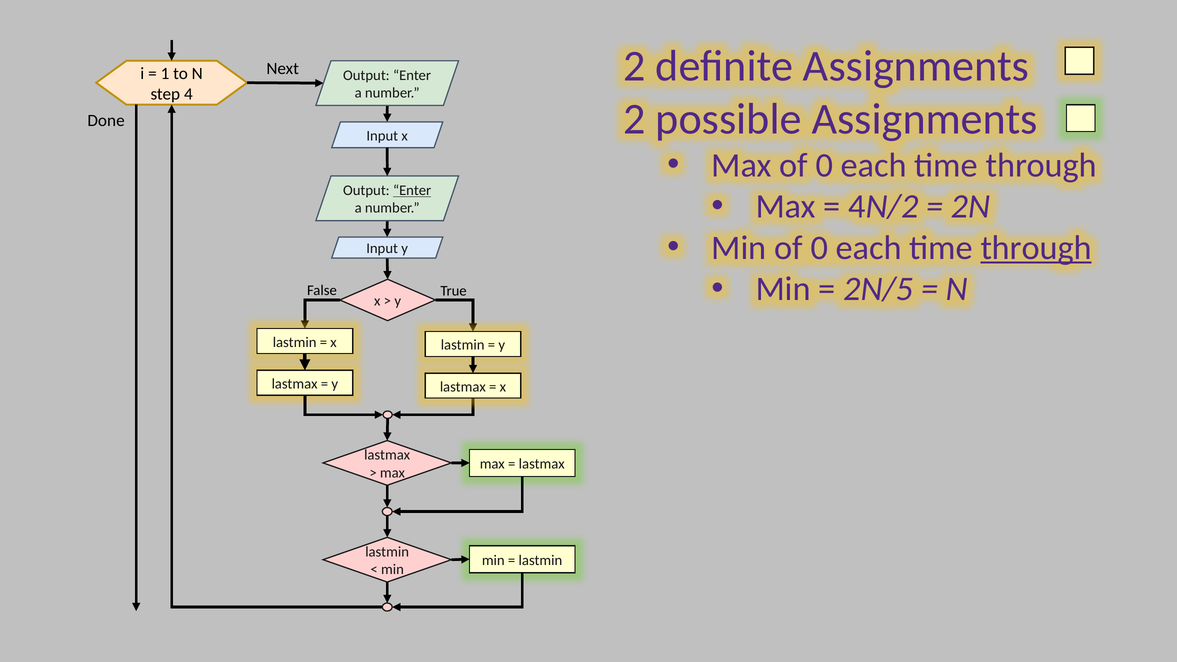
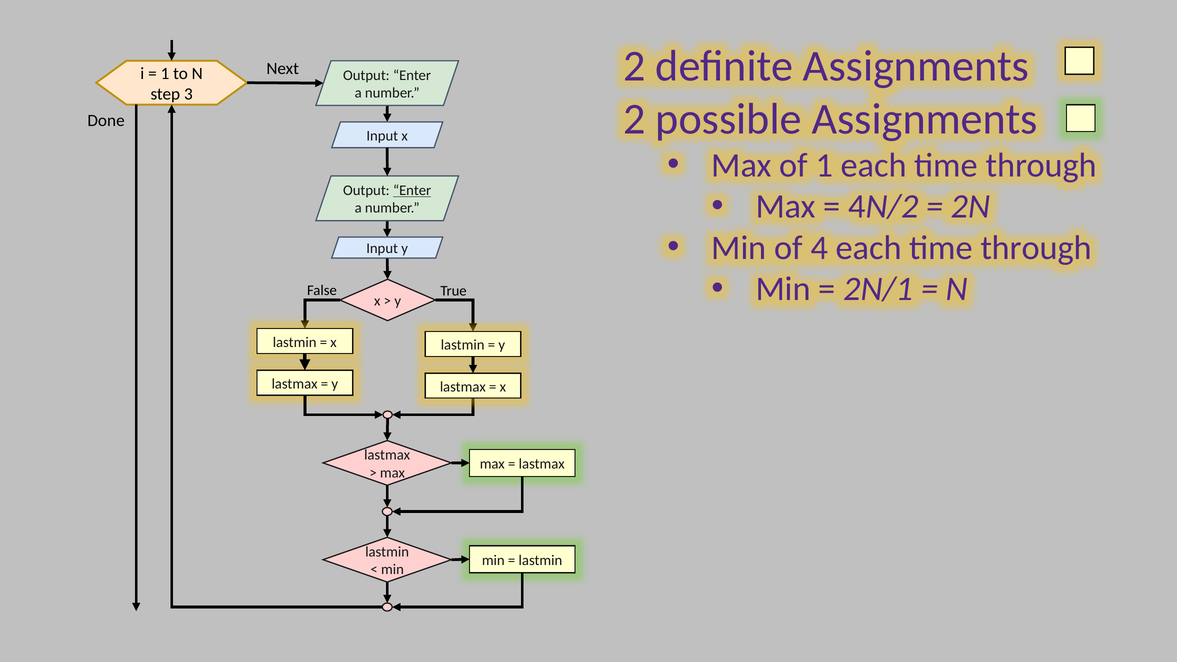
4: 4 -> 3 (188, 94)
Max of 0: 0 -> 1 (824, 165)
Min of 0: 0 -> 4 (819, 248)
through underline: present -> none (1036, 248)
2N/5: 2N/5 -> 2N/1 (878, 289)
